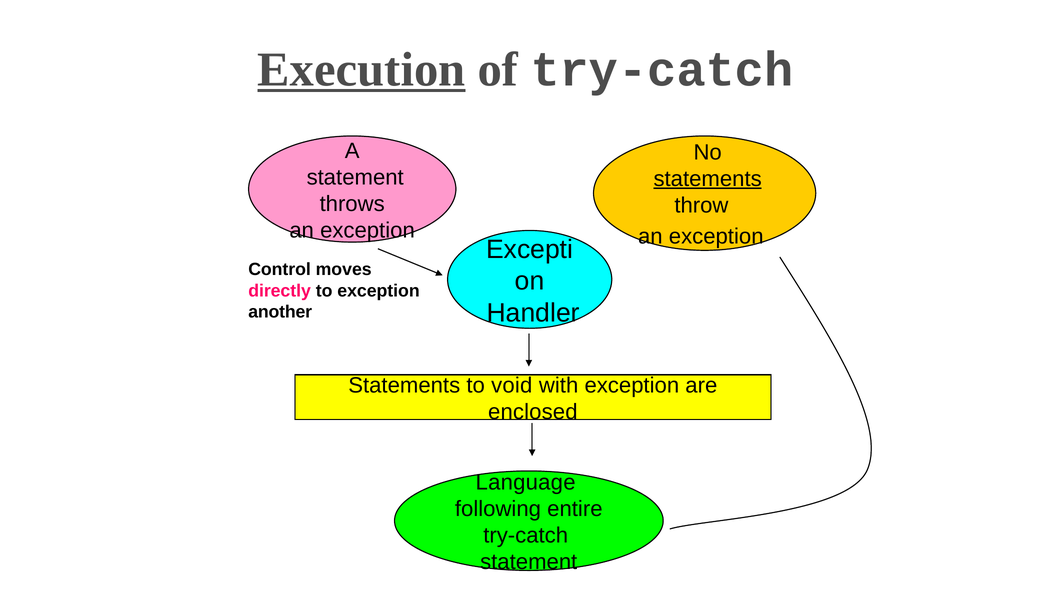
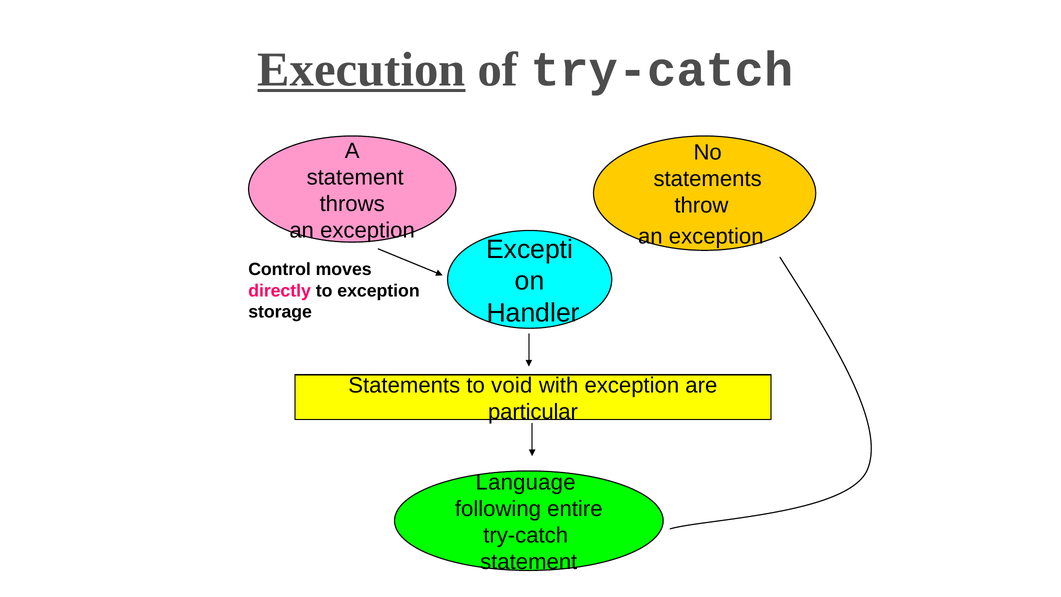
statements underline: present -> none (708, 179)
another: another -> storage (280, 312)
enclosed: enclosed -> particular (533, 412)
